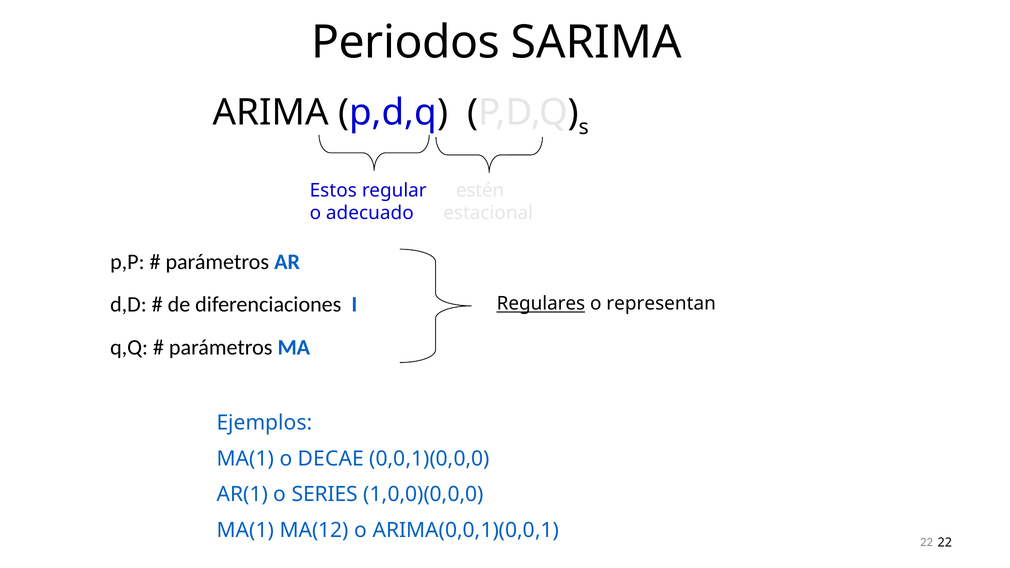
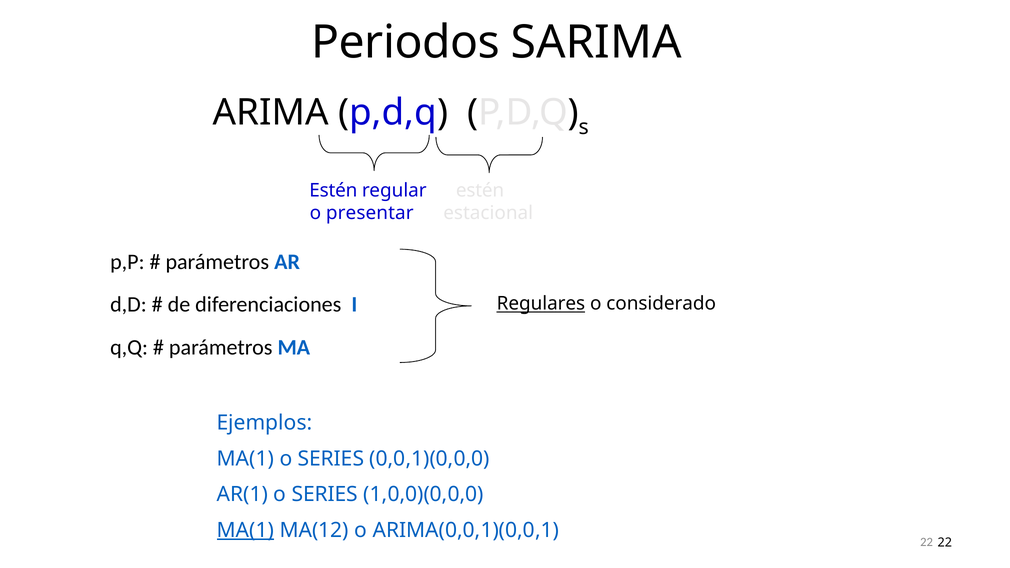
Estos: Estos -> Estén (333, 190)
adecuado: adecuado -> presentar (370, 213)
representan: representan -> considerado (661, 304)
MA(1 o DECAE: DECAE -> SERIES (331, 459)
MA(1 underline: none -> present (245, 530)
